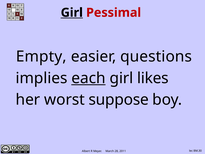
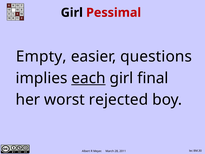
Girl underline: present -> none (72, 13)
likes: likes -> final (153, 78)
suppose: suppose -> rejected (119, 100)
